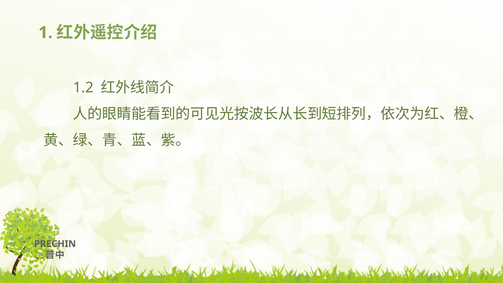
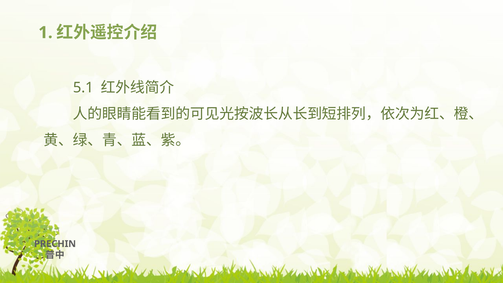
1.2: 1.2 -> 5.1 (83, 88)
